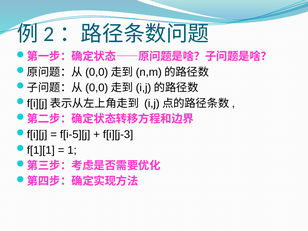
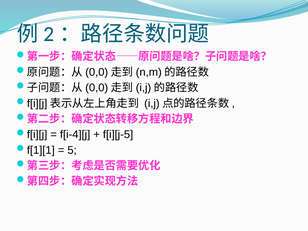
f[i-5][j: f[i-5][j -> f[i-4][j (75, 135)
f[i][j-3: f[i][j-3 -> f[i][j-5 (118, 135)
1: 1 -> 5 (72, 150)
